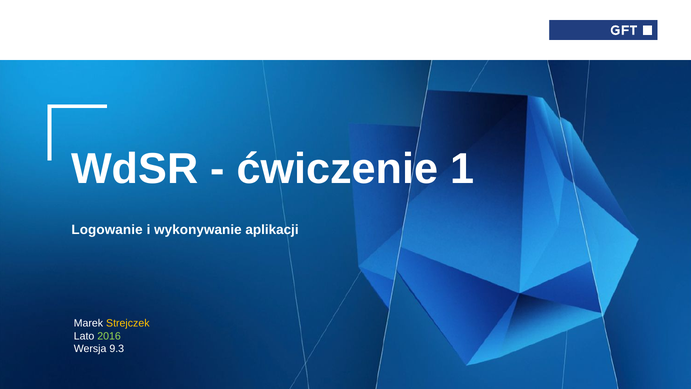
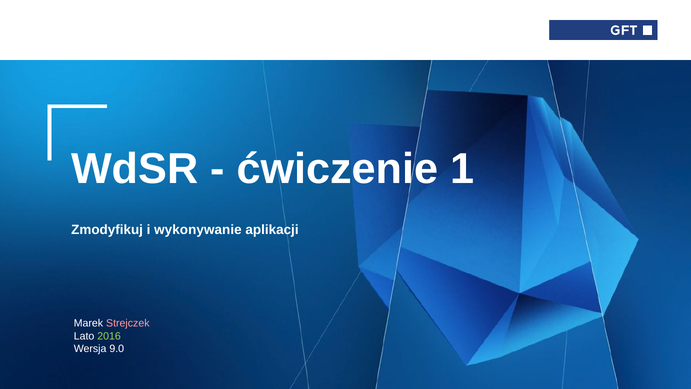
Logowanie: Logowanie -> Zmodyfikuj (107, 230)
Strejczek colour: yellow -> pink (128, 323)
9.3: 9.3 -> 9.0 (117, 349)
